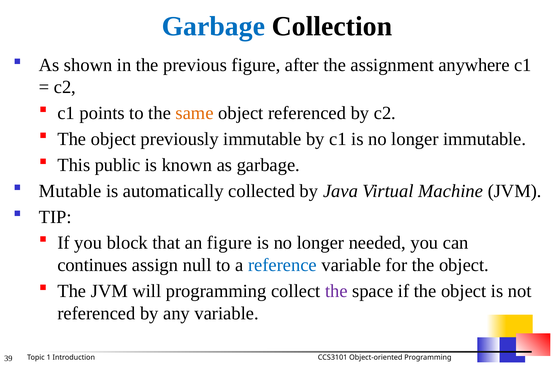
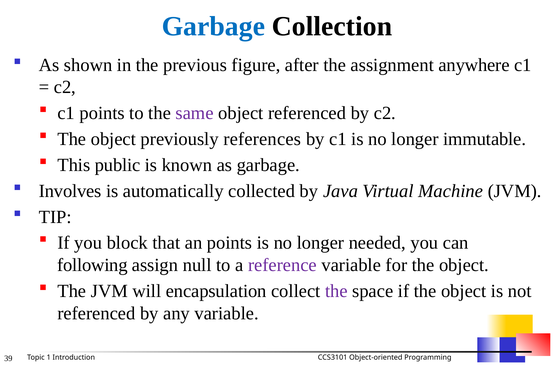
same colour: orange -> purple (195, 113)
previously immutable: immutable -> references (262, 139)
Mutable: Mutable -> Involves (70, 191)
an figure: figure -> points (230, 243)
continues: continues -> following (92, 265)
reference colour: blue -> purple (282, 265)
will programming: programming -> encapsulation (216, 291)
